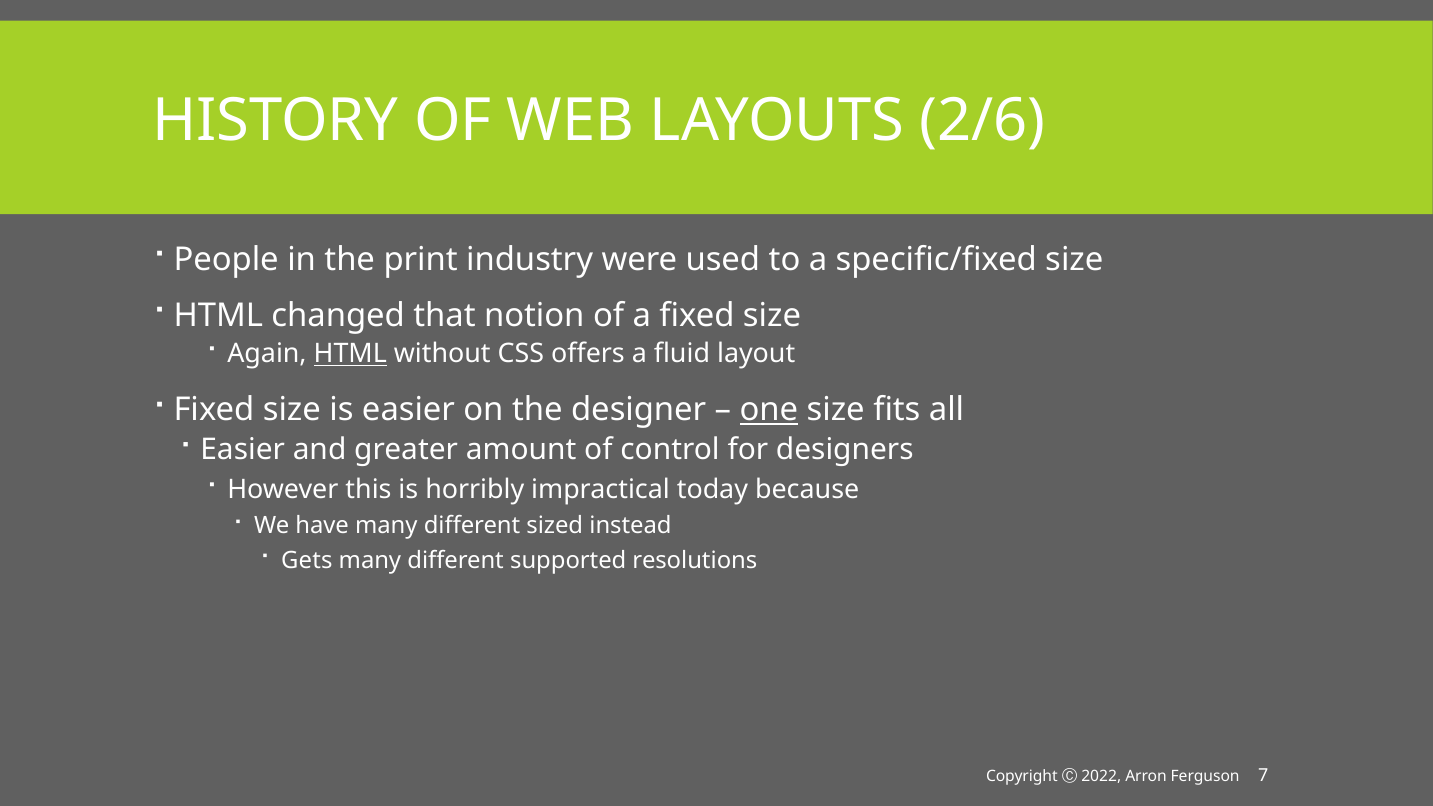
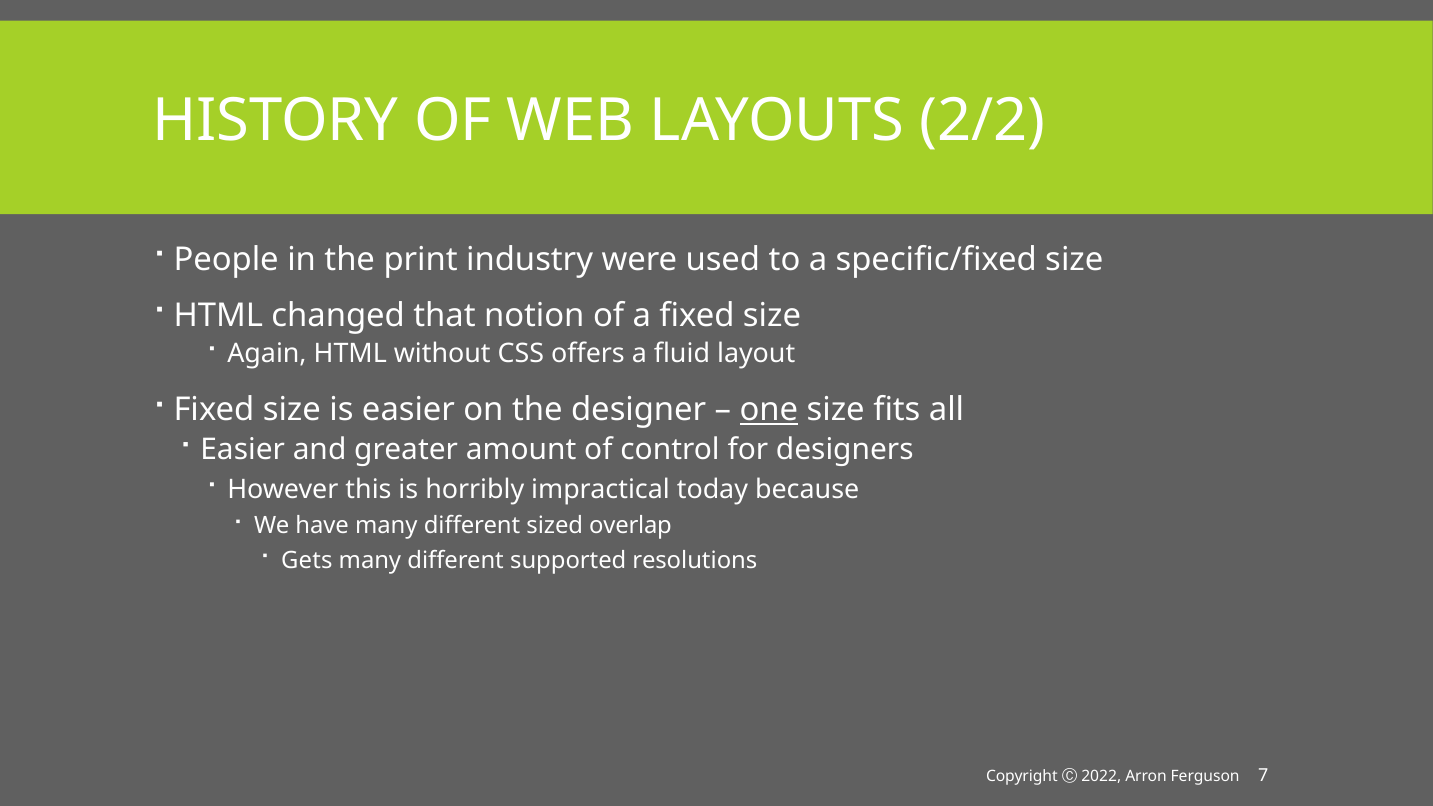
2/6: 2/6 -> 2/2 (983, 121)
HTML underline: present -> none (350, 354)
instead: instead -> overlap (631, 526)
